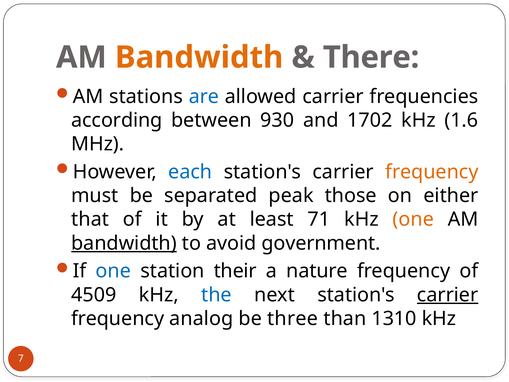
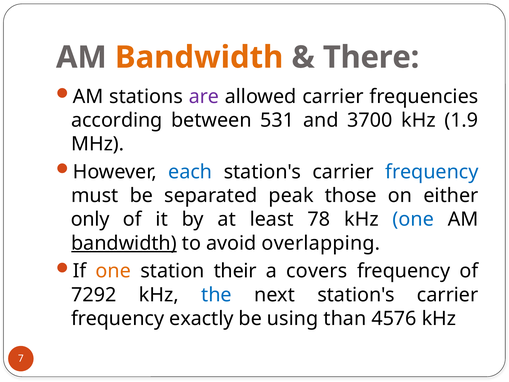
are colour: blue -> purple (204, 96)
930: 930 -> 531 (277, 120)
1702: 1702 -> 3700 (370, 120)
1.6: 1.6 -> 1.9 (461, 120)
frequency colour: orange -> blue (432, 172)
that: that -> only (90, 219)
71: 71 -> 78 (319, 219)
one colour: orange -> blue (413, 219)
government: government -> overlapping (321, 243)
one colour: blue -> orange (113, 271)
nature: nature -> covers (317, 271)
4509: 4509 -> 7292 (94, 295)
carrier underline: present -> none (448, 295)
analog: analog -> exactly (201, 318)
three: three -> using (293, 318)
1310: 1310 -> 4576 (394, 318)
